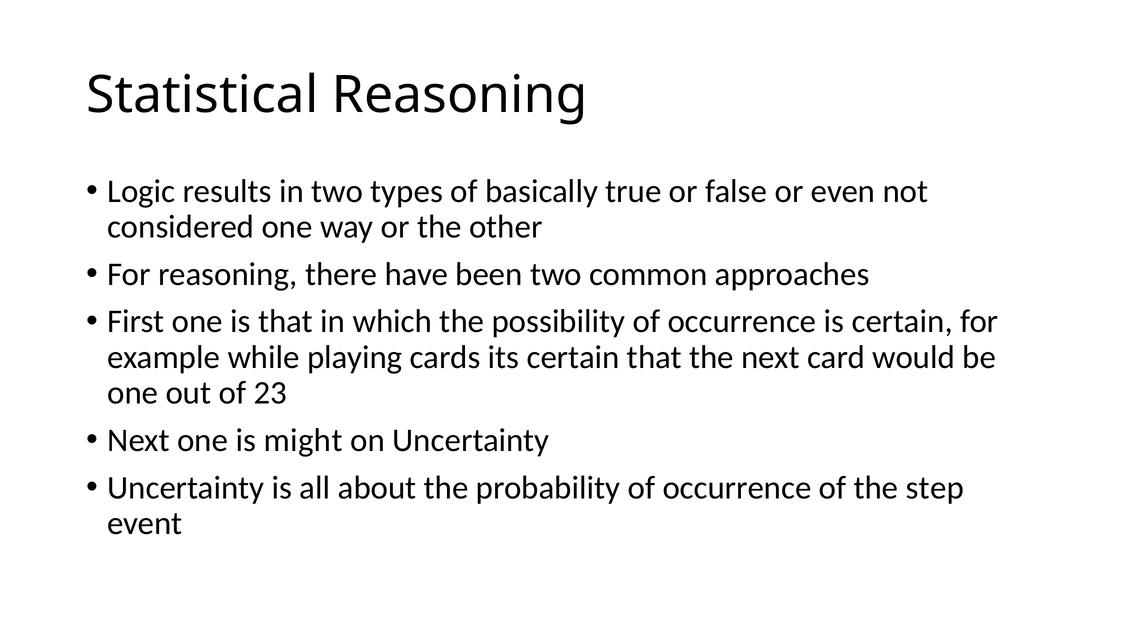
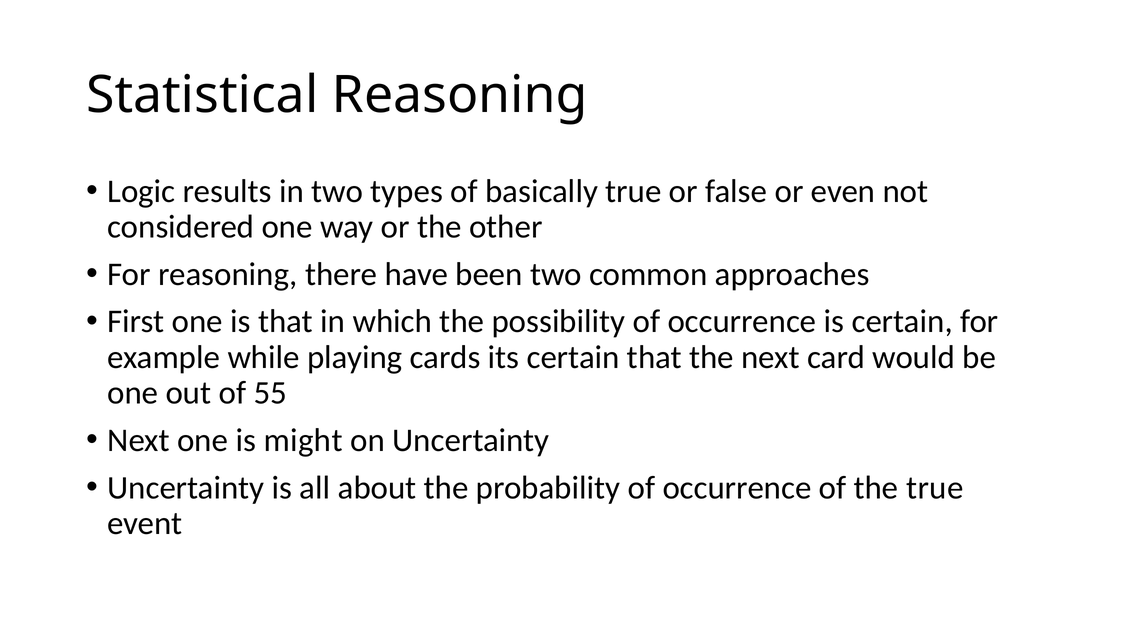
23: 23 -> 55 (270, 393)
the step: step -> true (935, 487)
